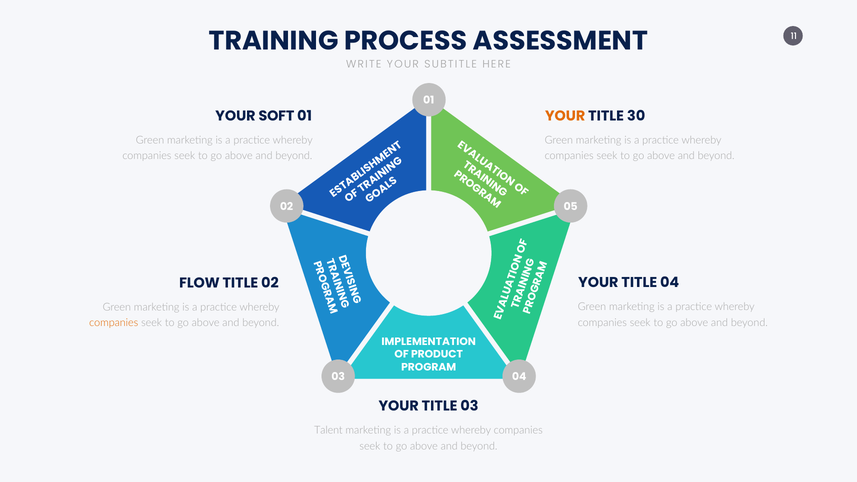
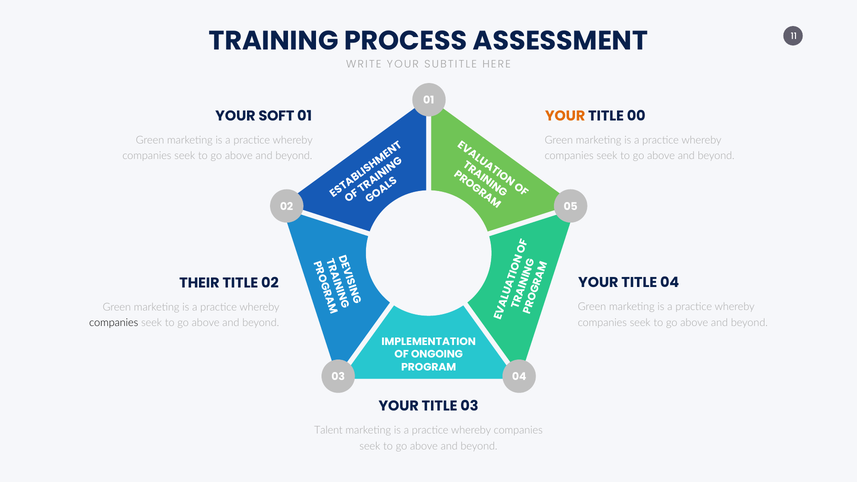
30: 30 -> 00 (636, 116)
FLOW: FLOW -> THEIR (199, 283)
companies colour: orange -> black (114, 323)
PRODUCT: PRODUCT -> ONGOING (437, 355)
